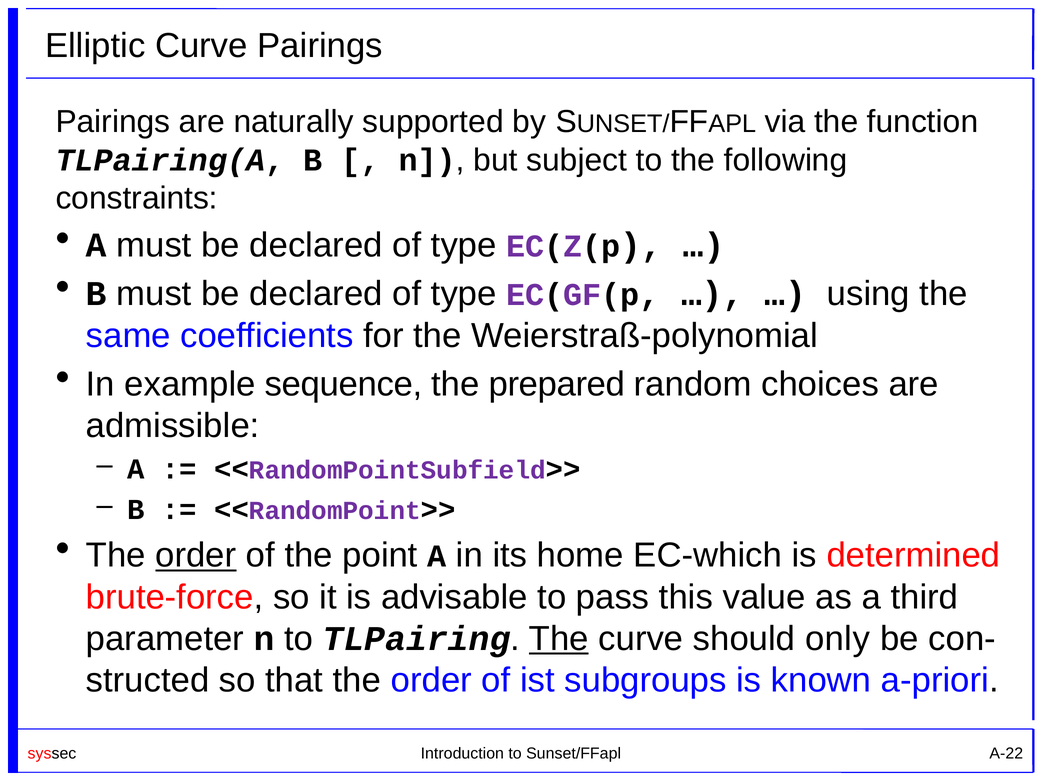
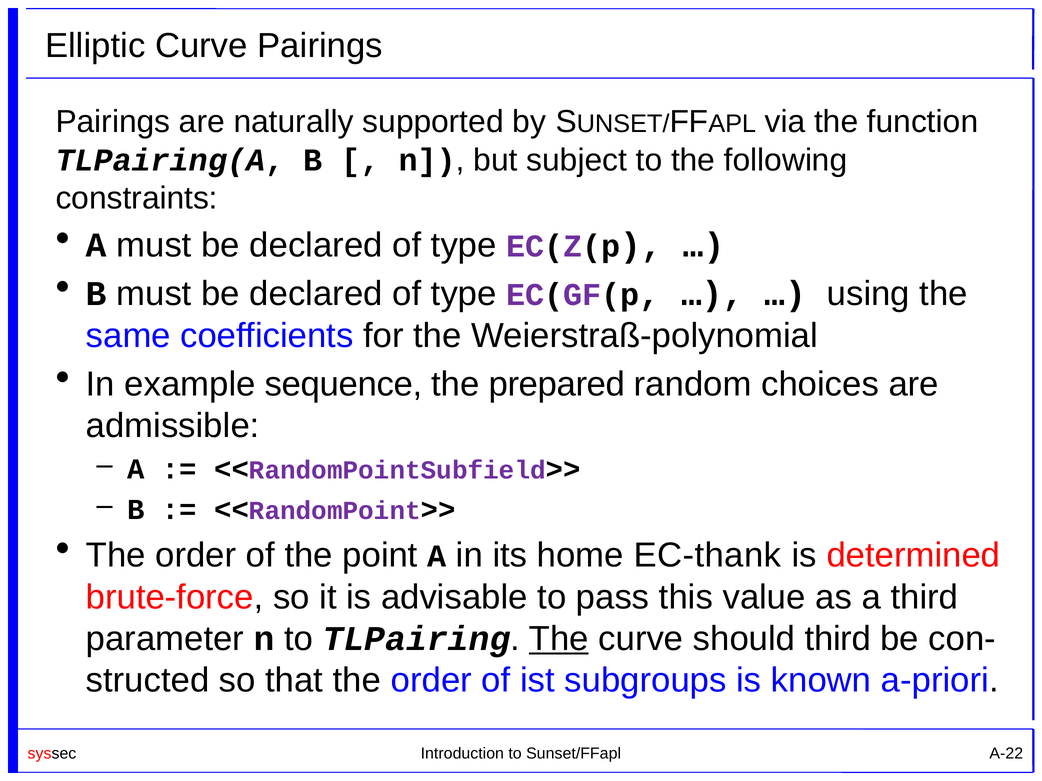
order underline: present -> none (196, 556)
EC-which: EC-which -> EC-thank (708, 556)
should only: only -> third (838, 639)
